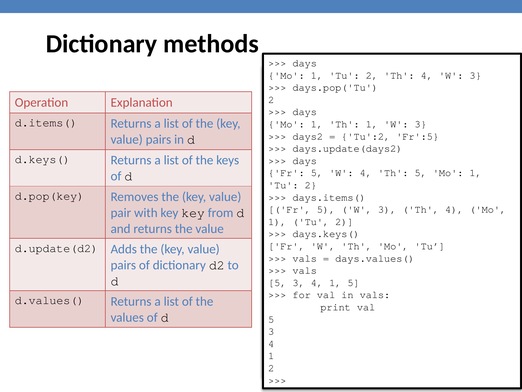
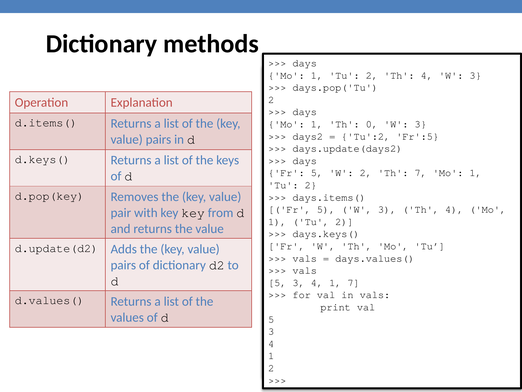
Th 1: 1 -> 0 (372, 124)
W 4: 4 -> 2 (366, 173)
Th 5: 5 -> 7 (421, 173)
1 5: 5 -> 7 (354, 282)
